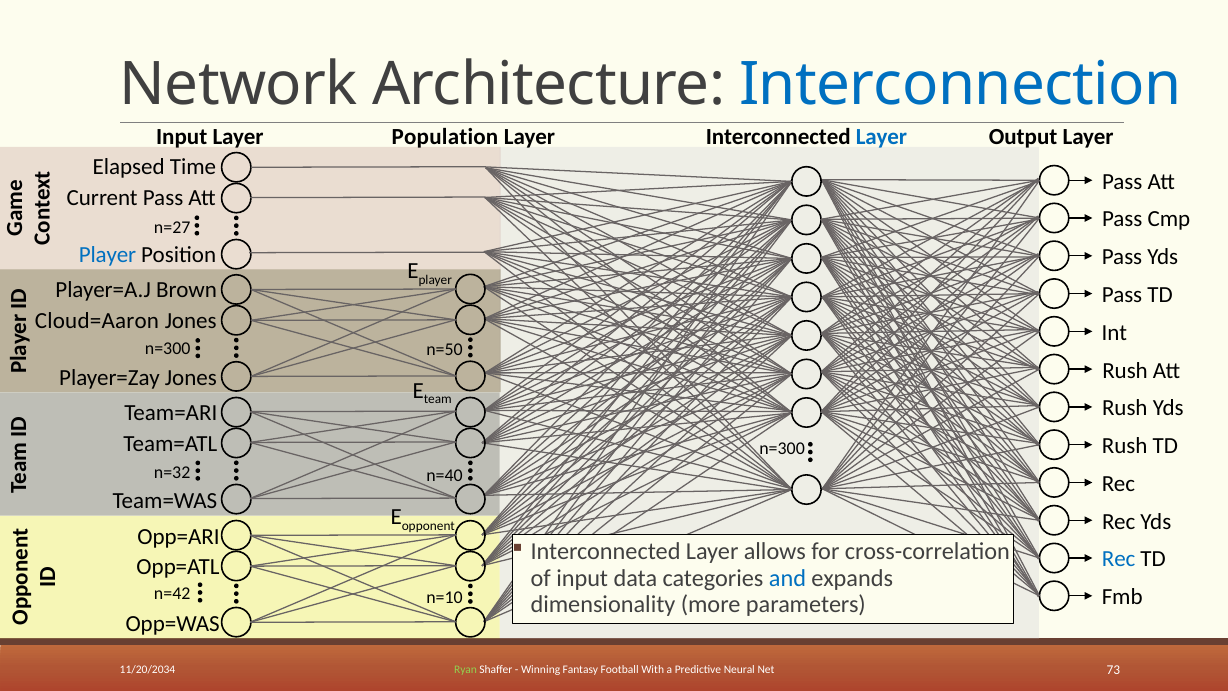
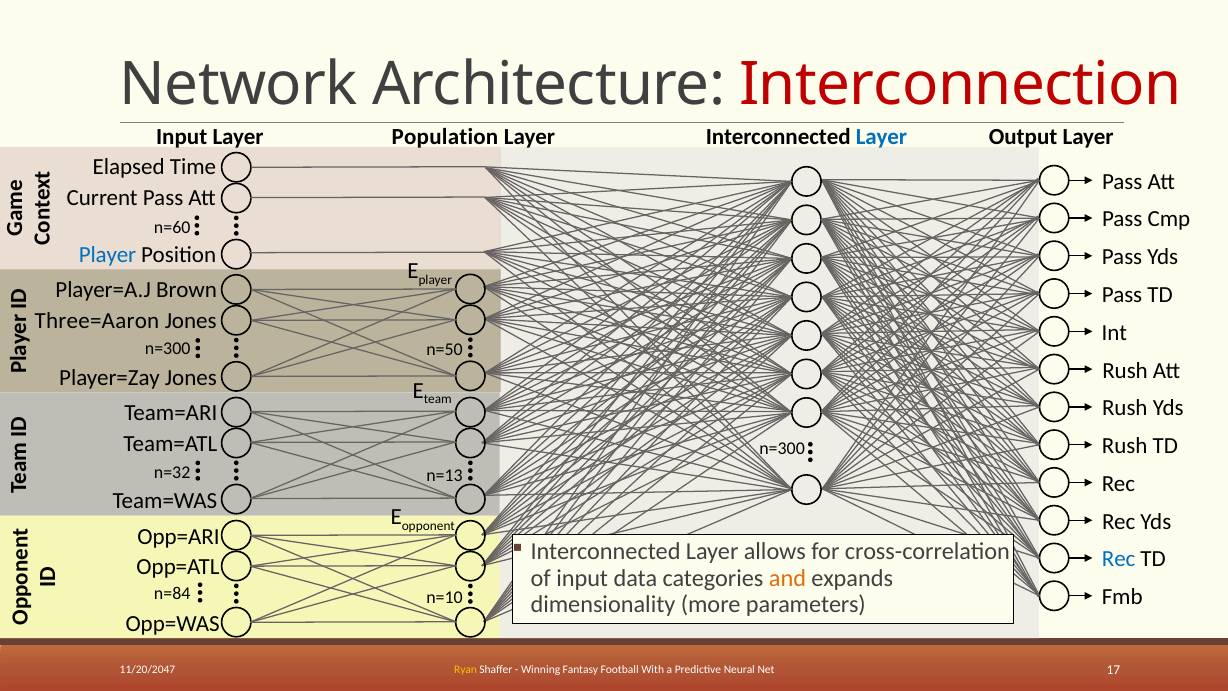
Interconnection colour: blue -> red (960, 85)
n=27: n=27 -> n=60 (172, 228)
Cloud=Aaron: Cloud=Aaron -> Three=Aaron (97, 321)
n=40: n=40 -> n=13 (445, 475)
and colour: blue -> orange (788, 578)
n=42: n=42 -> n=84 (172, 593)
11/20/2034: 11/20/2034 -> 11/20/2047 (148, 670)
Ryan colour: light green -> yellow (465, 670)
73: 73 -> 17 (1113, 670)
